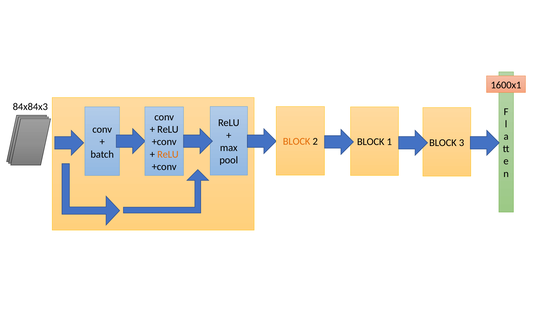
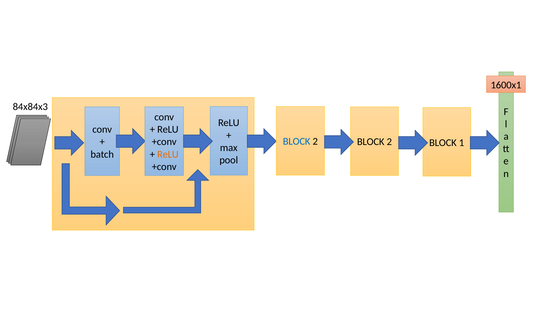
BLOCK colour: orange -> blue (297, 141)
2 BLOCK 1: 1 -> 2 (389, 142)
3: 3 -> 1 (462, 143)
